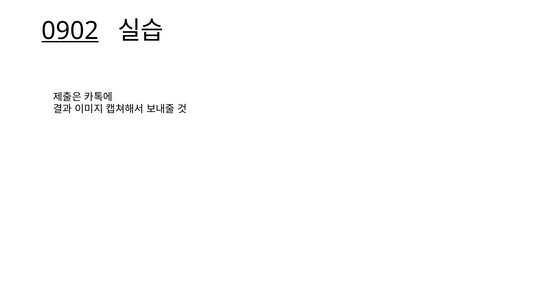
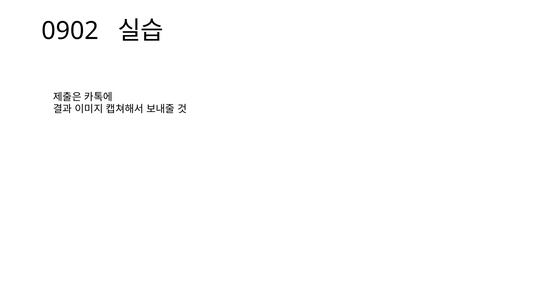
0902 underline: present -> none (70, 31)
